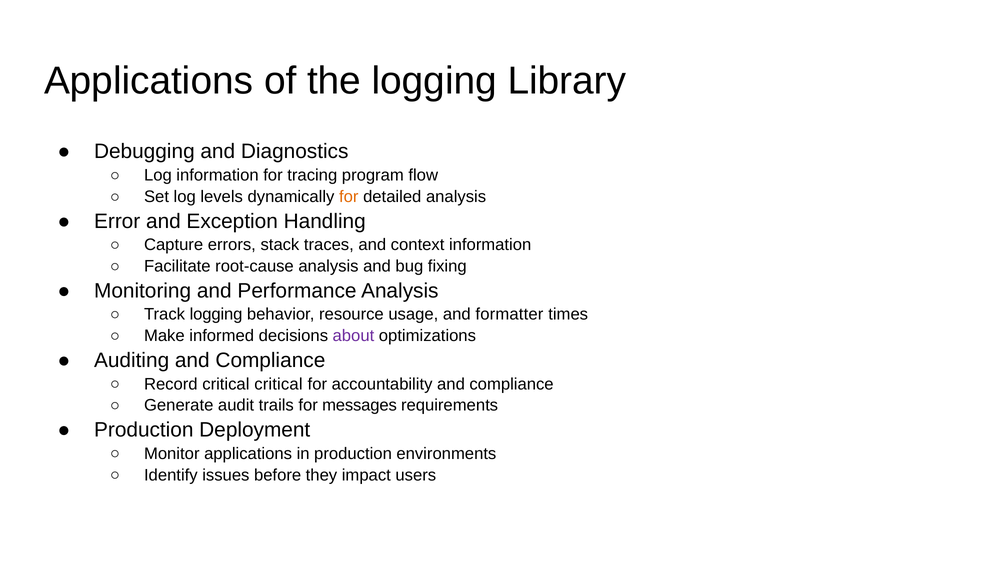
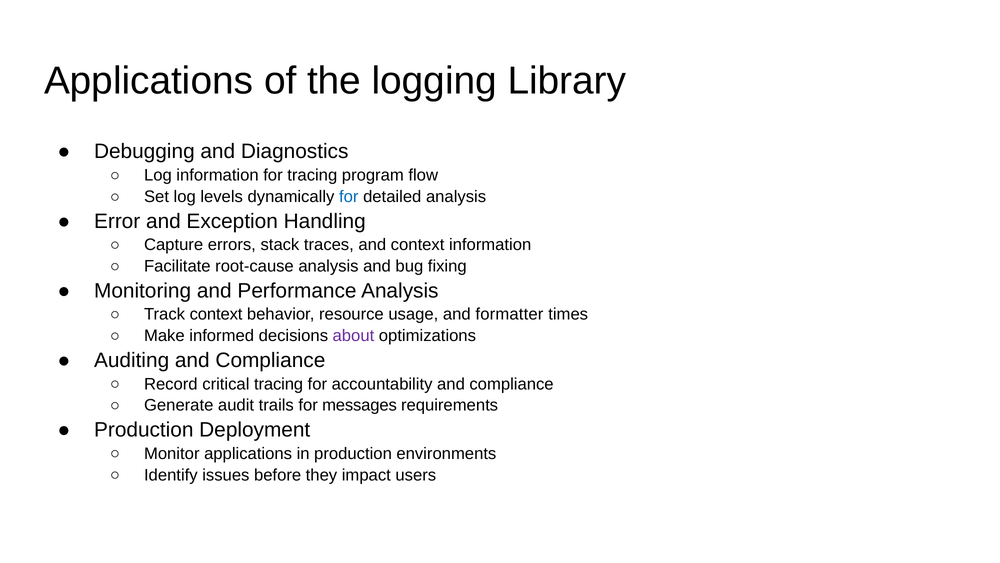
for colour: orange -> blue (349, 197)
Track logging: logging -> context (216, 314)
critical critical: critical -> tracing (279, 384)
